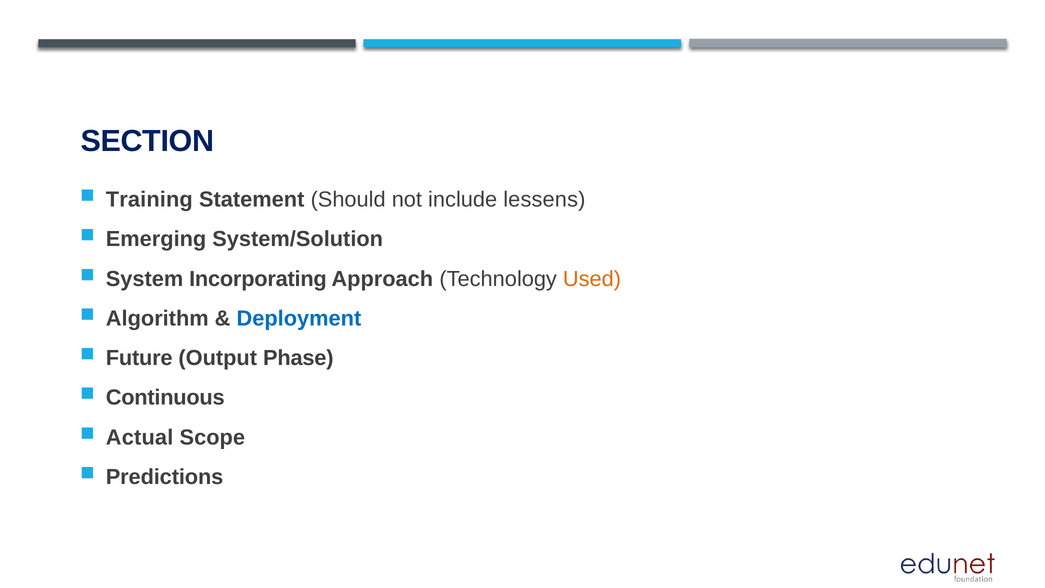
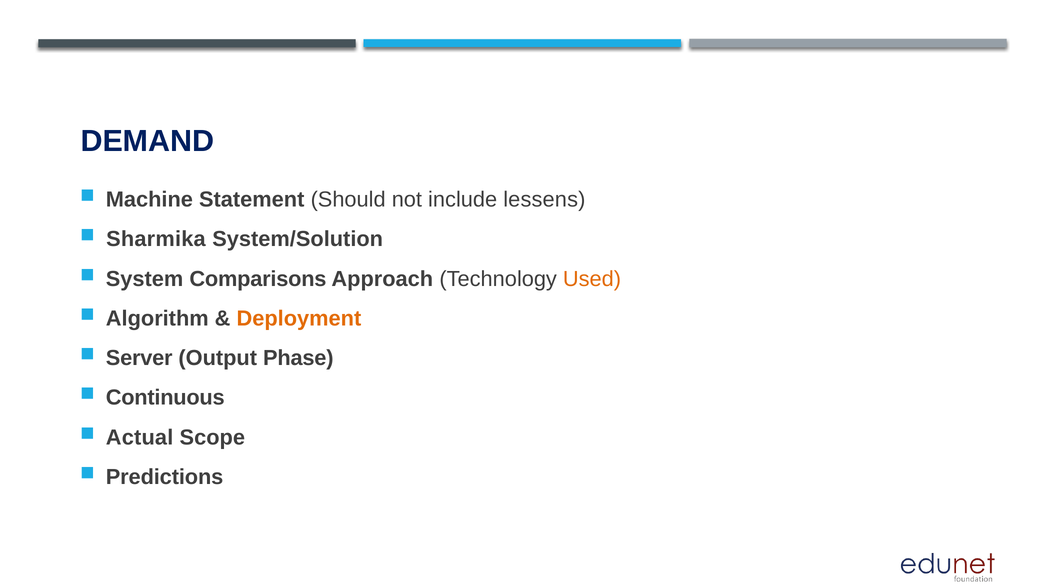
SECTION: SECTION -> DEMAND (147, 141)
Training: Training -> Machine (149, 199)
Emerging: Emerging -> Sharmika (156, 239)
Incorporating: Incorporating -> Comparisons (258, 279)
Deployment colour: blue -> orange (299, 318)
Future: Future -> Server (139, 358)
